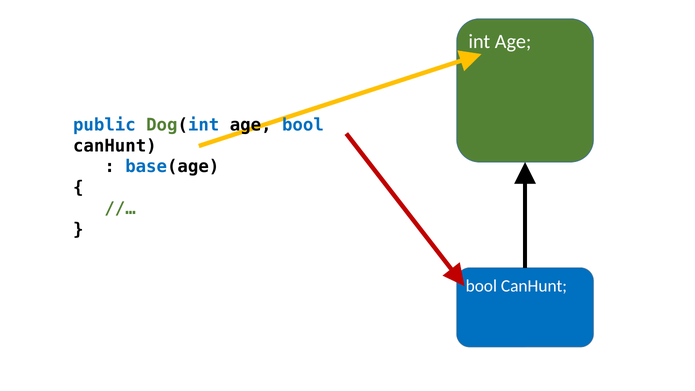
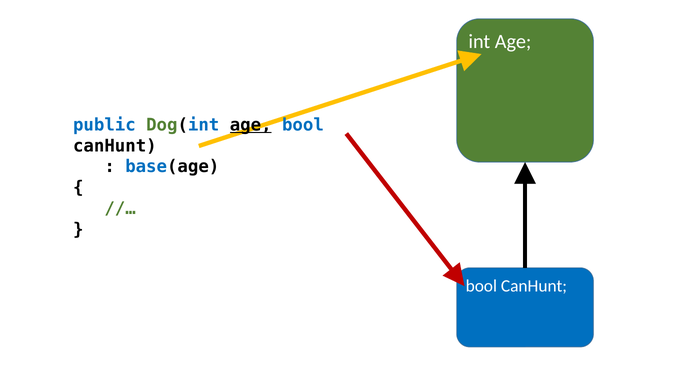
age underline: none -> present (251, 125)
